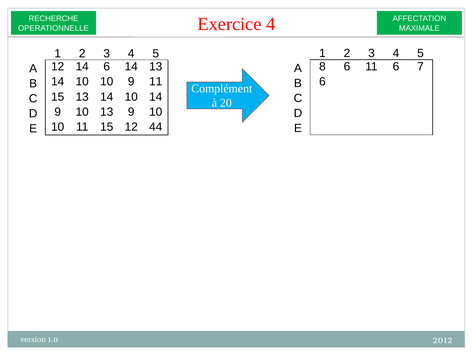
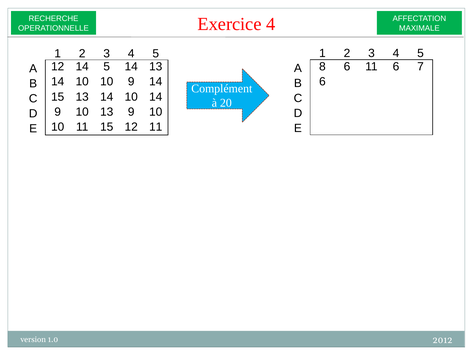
14 6: 6 -> 5 (107, 67)
9 11: 11 -> 14 (156, 82)
12 44: 44 -> 11 (156, 127)
